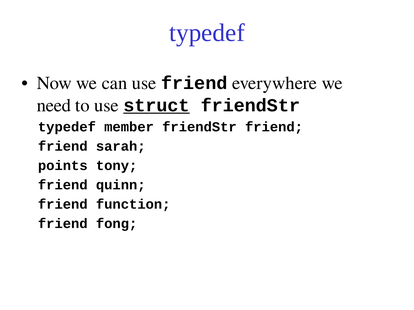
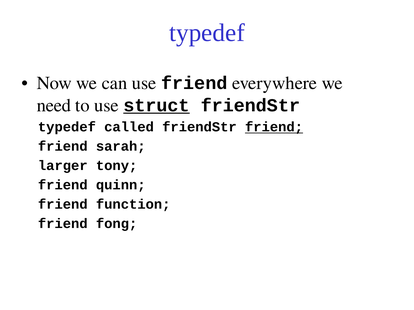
member: member -> called (129, 127)
friend underline: none -> present (274, 127)
points: points -> larger (63, 166)
